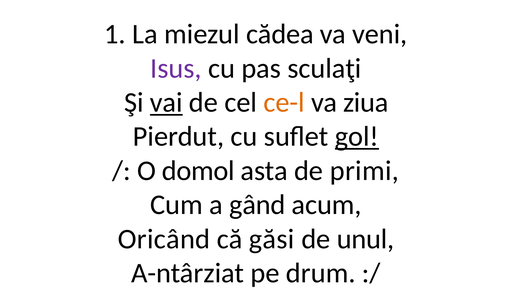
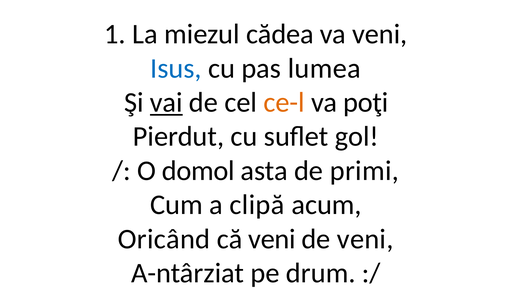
Isus colour: purple -> blue (176, 68)
sculaţi: sculaţi -> lumea (324, 68)
ziua: ziua -> poţi (366, 102)
gol underline: present -> none (357, 137)
gând: gând -> clipă (257, 205)
că găsi: găsi -> veni (272, 239)
de unul: unul -> veni (365, 239)
